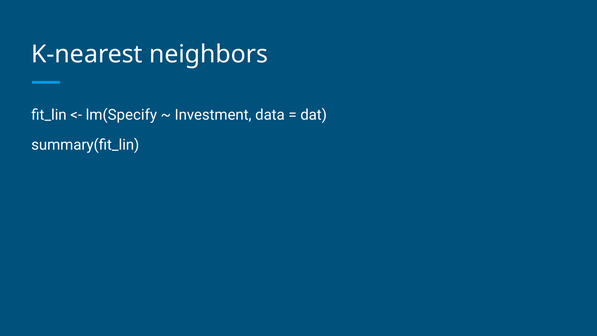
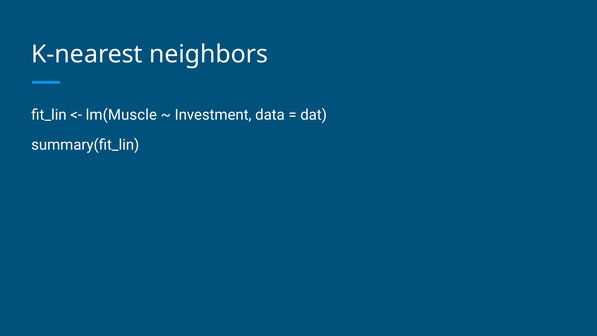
lm(Specify: lm(Specify -> lm(Muscle (121, 115)
